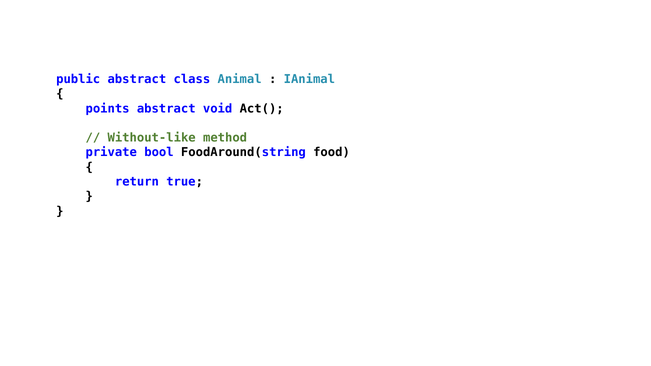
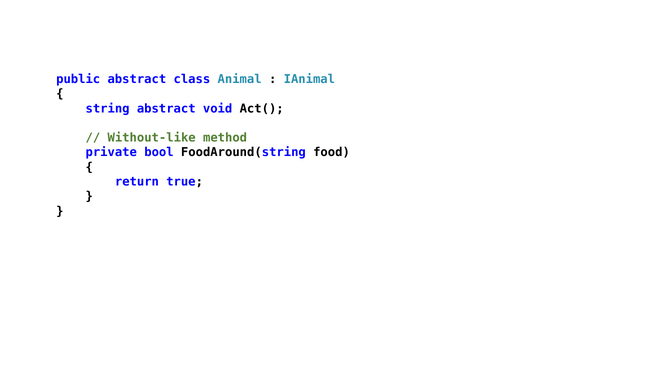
points: points -> string (108, 109)
